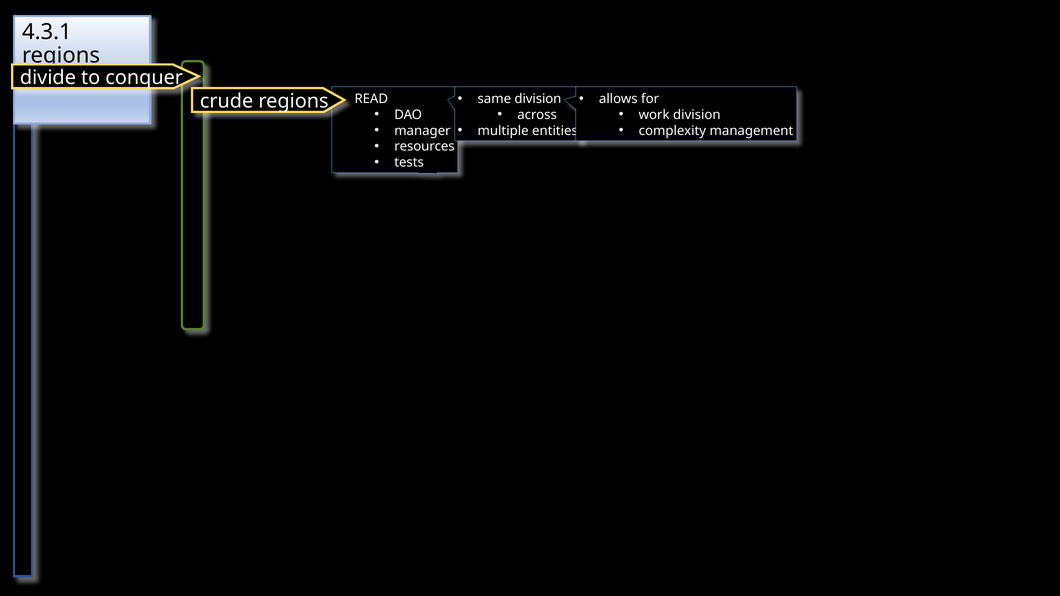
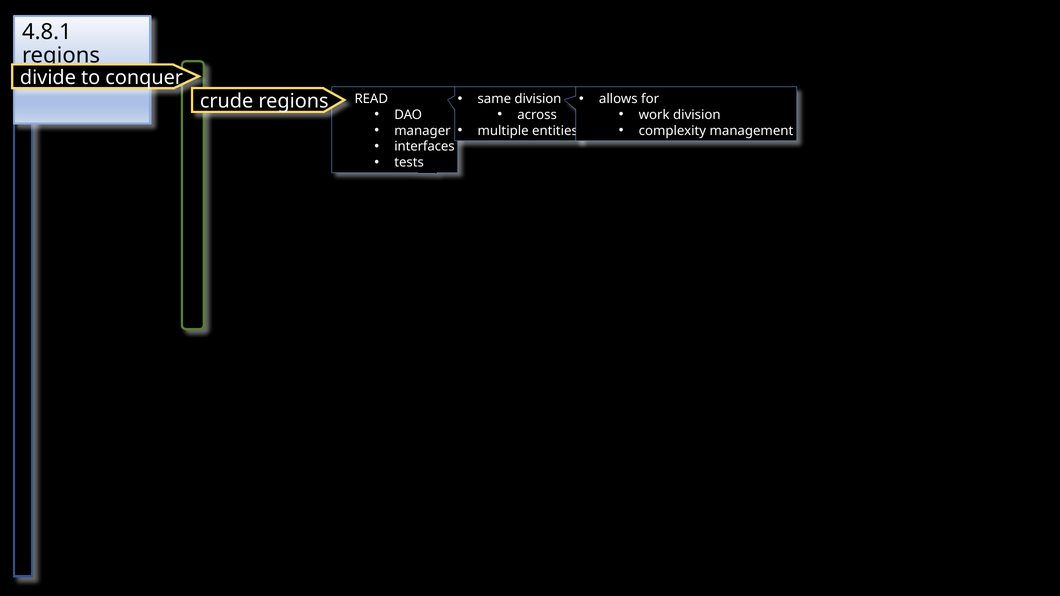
4.3.1: 4.3.1 -> 4.8.1 (47, 32)
resources: resources -> interfaces (424, 147)
